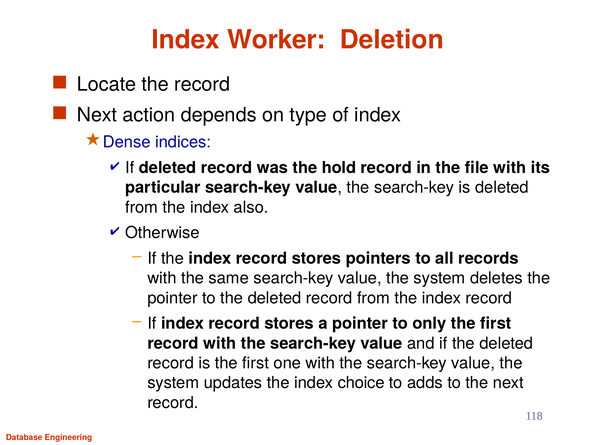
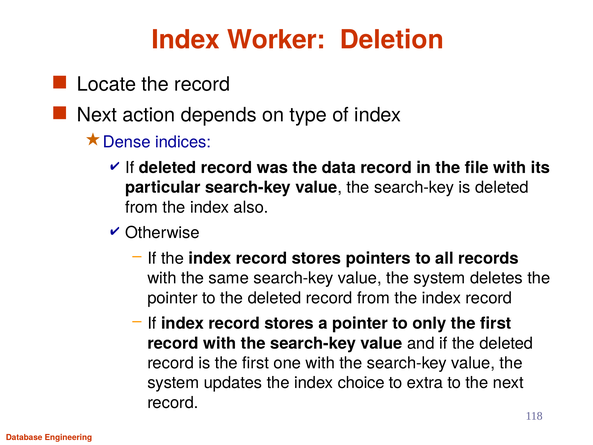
hold: hold -> data (339, 168)
adds: adds -> extra (425, 383)
